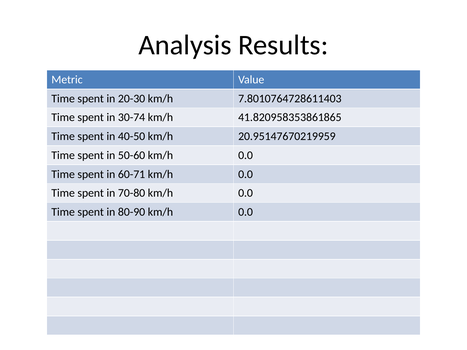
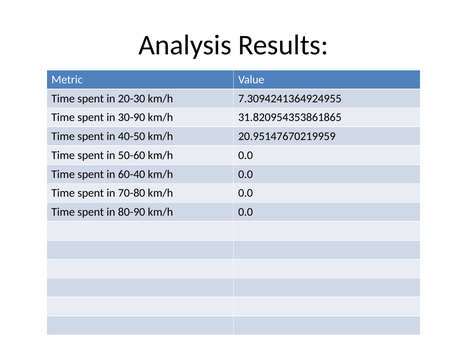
7.8010764728611403: 7.8010764728611403 -> 7.3094241364924955 (290, 99)
30-74: 30-74 -> 30-90 (132, 118)
41.820958353861865: 41.820958353861865 -> 31.820954353861865 (290, 118)
60-71: 60-71 -> 60-40 (132, 174)
